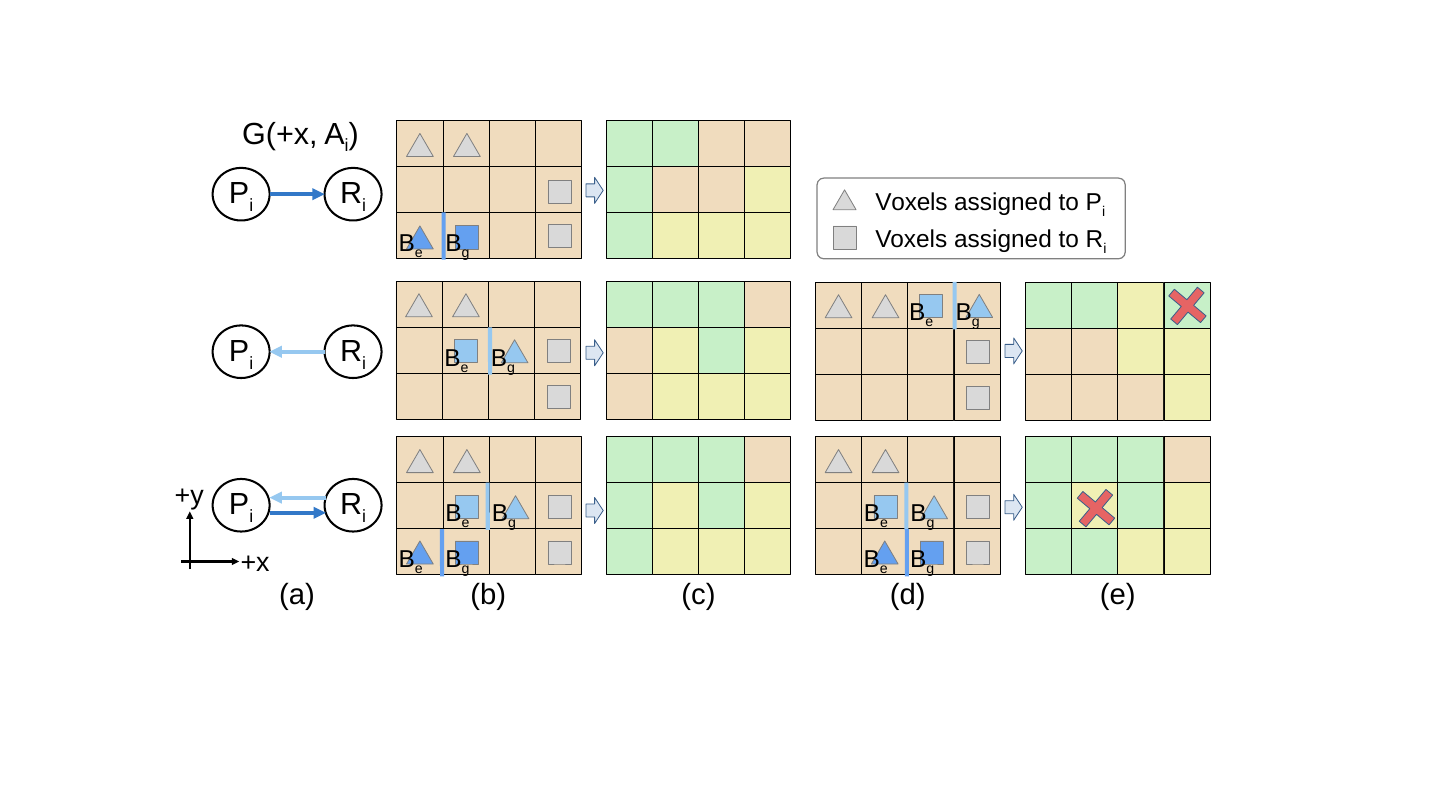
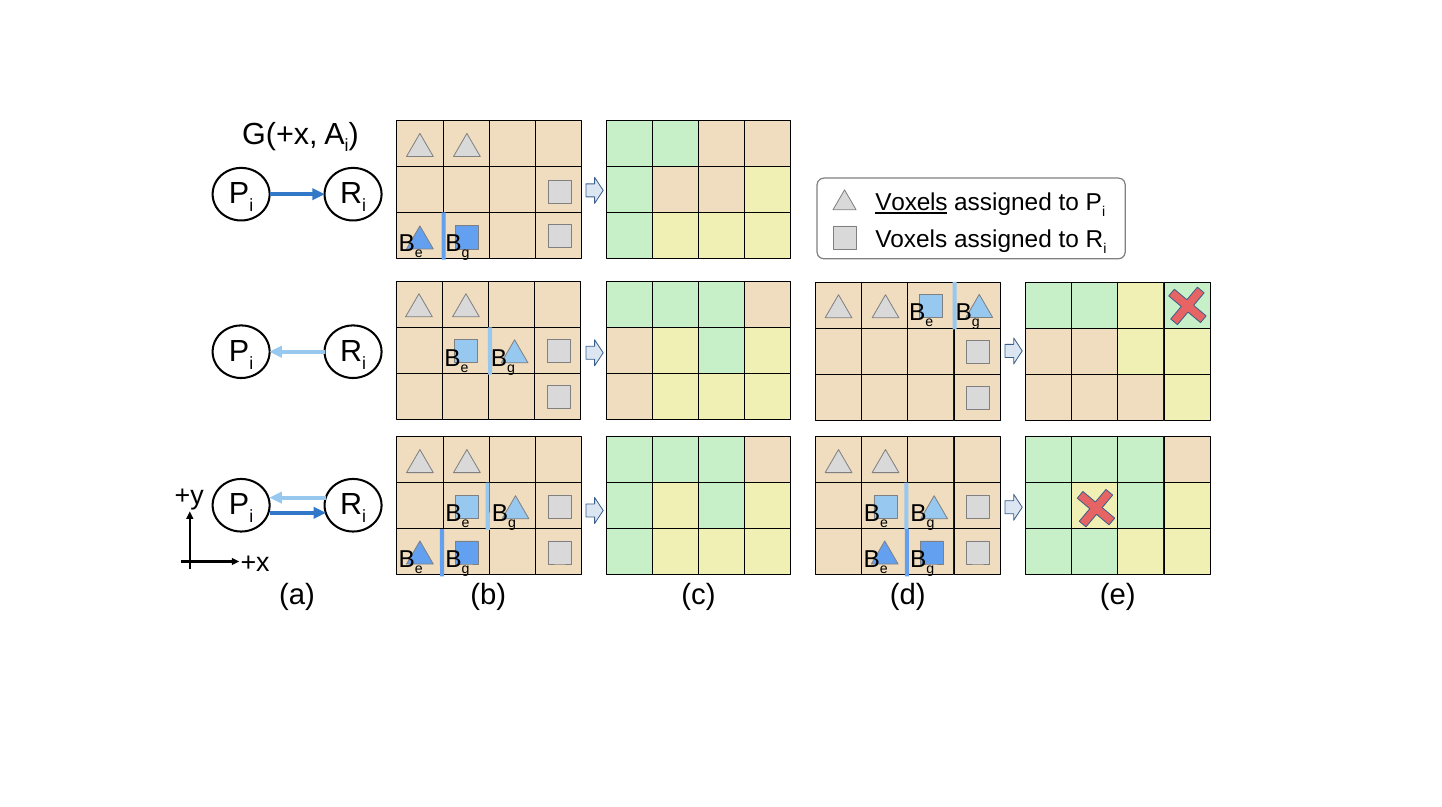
Voxels underline: none -> present (911, 203)
